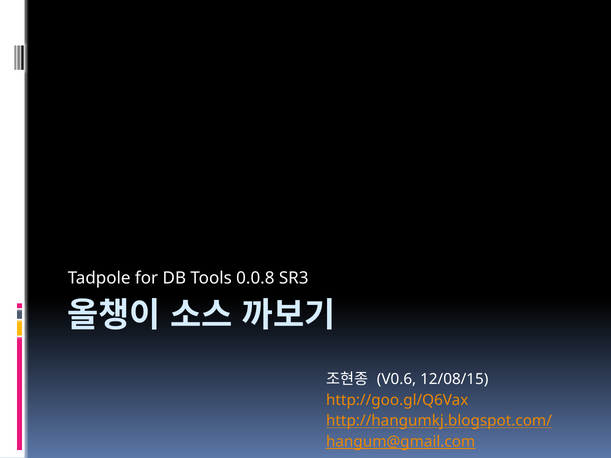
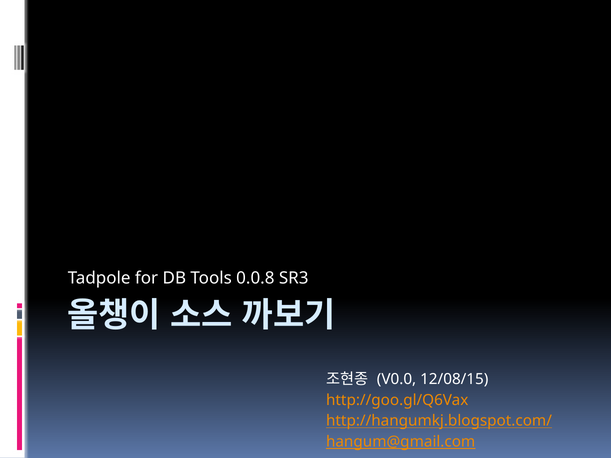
V0.6: V0.6 -> V0.0 (397, 380)
